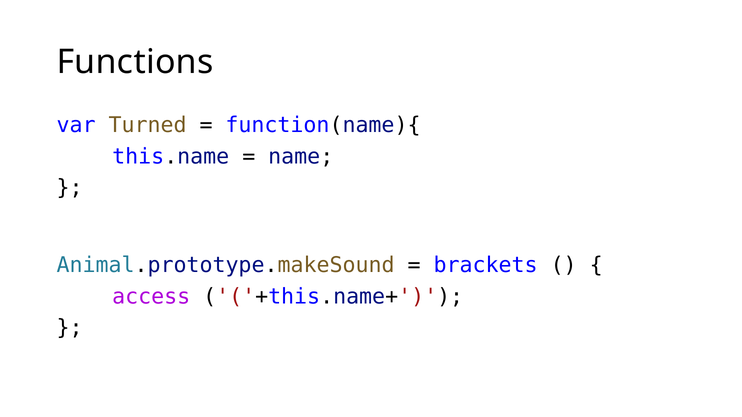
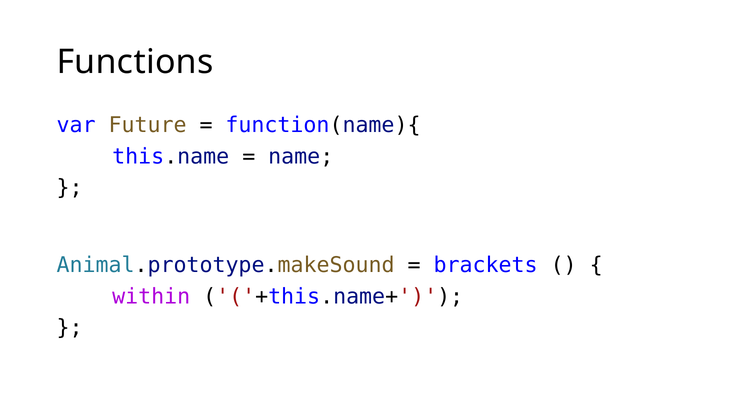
Turned: Turned -> Future (148, 125)
access: access -> within (151, 297)
